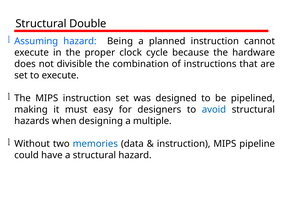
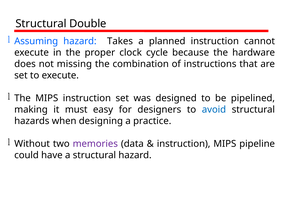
Being: Being -> Takes (120, 41)
divisible: divisible -> missing (74, 64)
multiple: multiple -> practice (152, 121)
memories colour: blue -> purple (95, 144)
